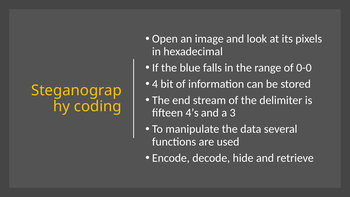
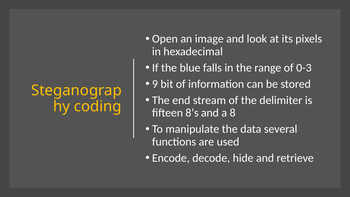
0-0: 0-0 -> 0-3 (304, 68)
4: 4 -> 9 (155, 84)
4’s: 4’s -> 8’s (192, 113)
3: 3 -> 8 (233, 113)
